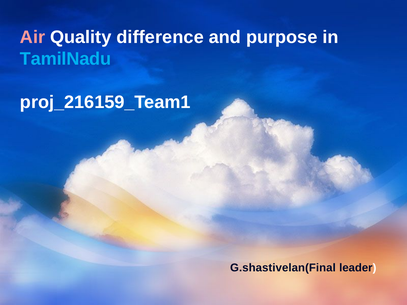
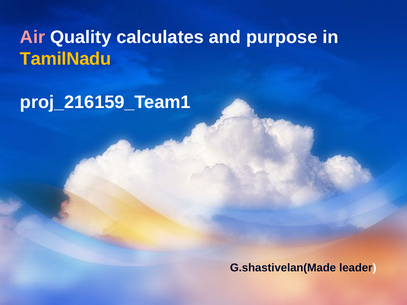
difference: difference -> calculates (160, 37)
TamilNadu colour: light blue -> yellow (66, 59)
G.shastivelan(Final: G.shastivelan(Final -> G.shastivelan(Made (283, 268)
